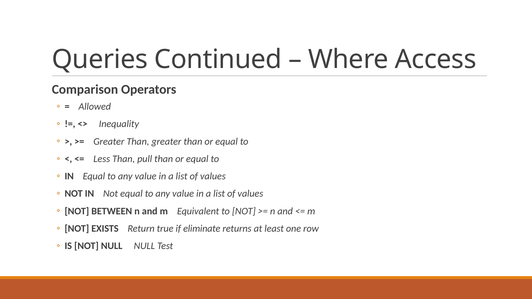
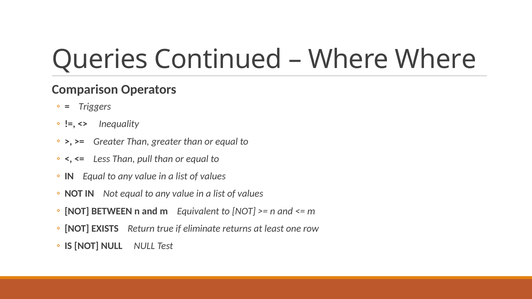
Where Access: Access -> Where (436, 60)
Allowed: Allowed -> Triggers (95, 107)
